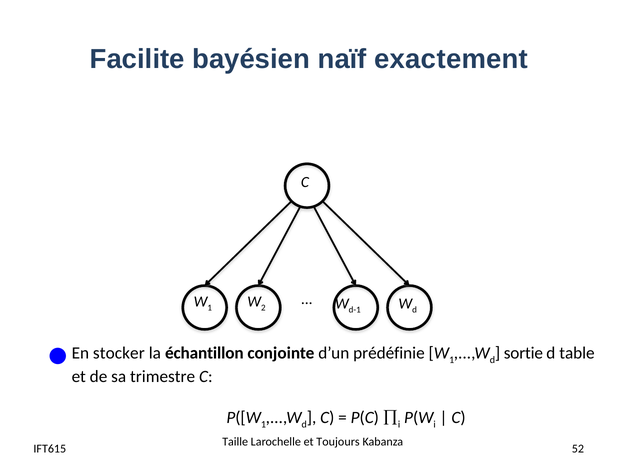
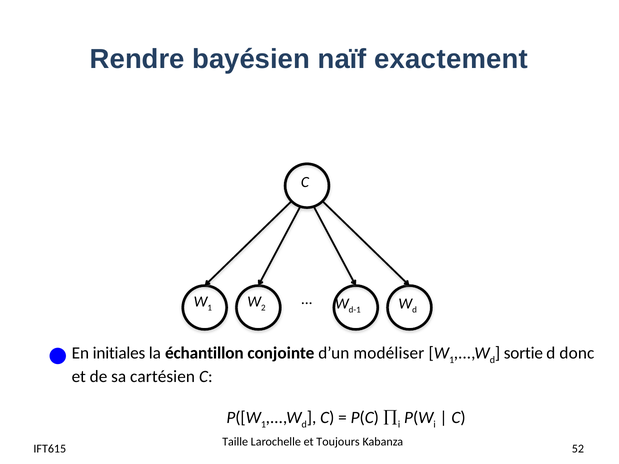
Facilite: Facilite -> Rendre (137, 59)
stocker: stocker -> initiales (119, 353)
prédéfinie: prédéfinie -> modéliser (389, 353)
table: table -> donc (577, 353)
trimestre: trimestre -> cartésien (163, 377)
